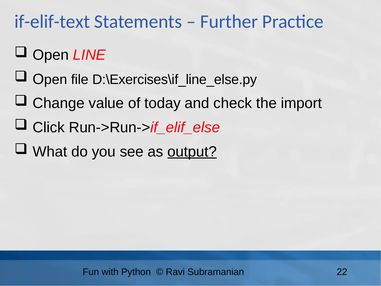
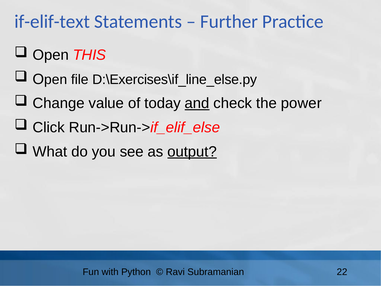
LINE: LINE -> THIS (89, 55)
and underline: none -> present (197, 103)
import: import -> power (301, 103)
